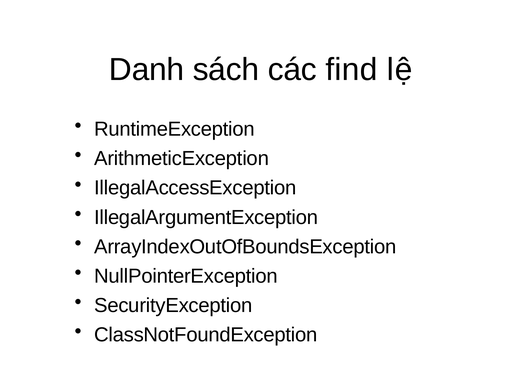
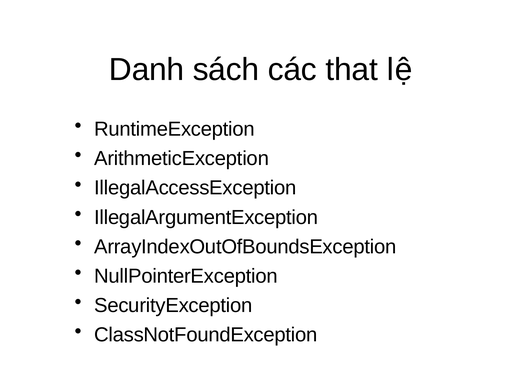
find: find -> that (352, 70)
